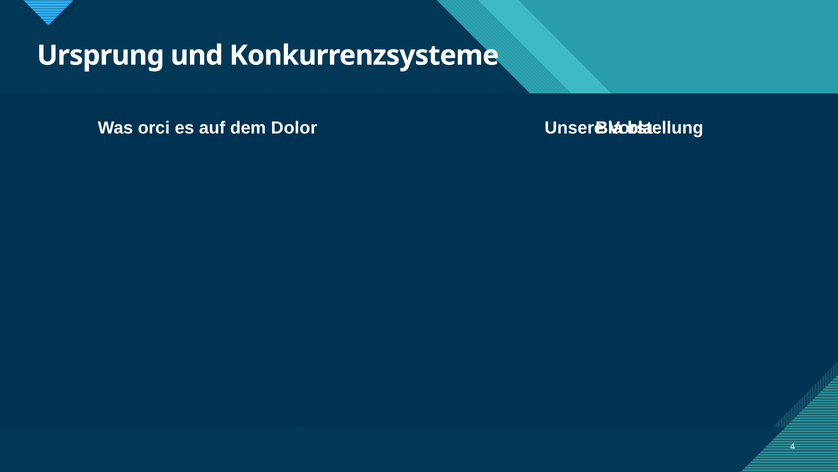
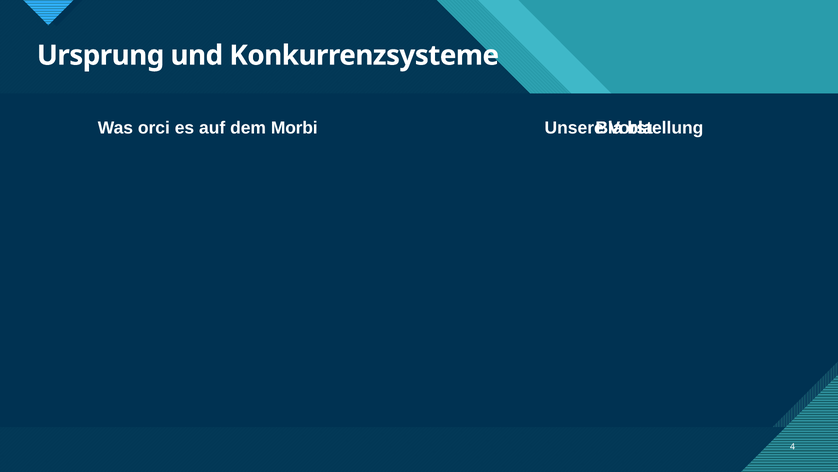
Dolor: Dolor -> Morbi (294, 128)
